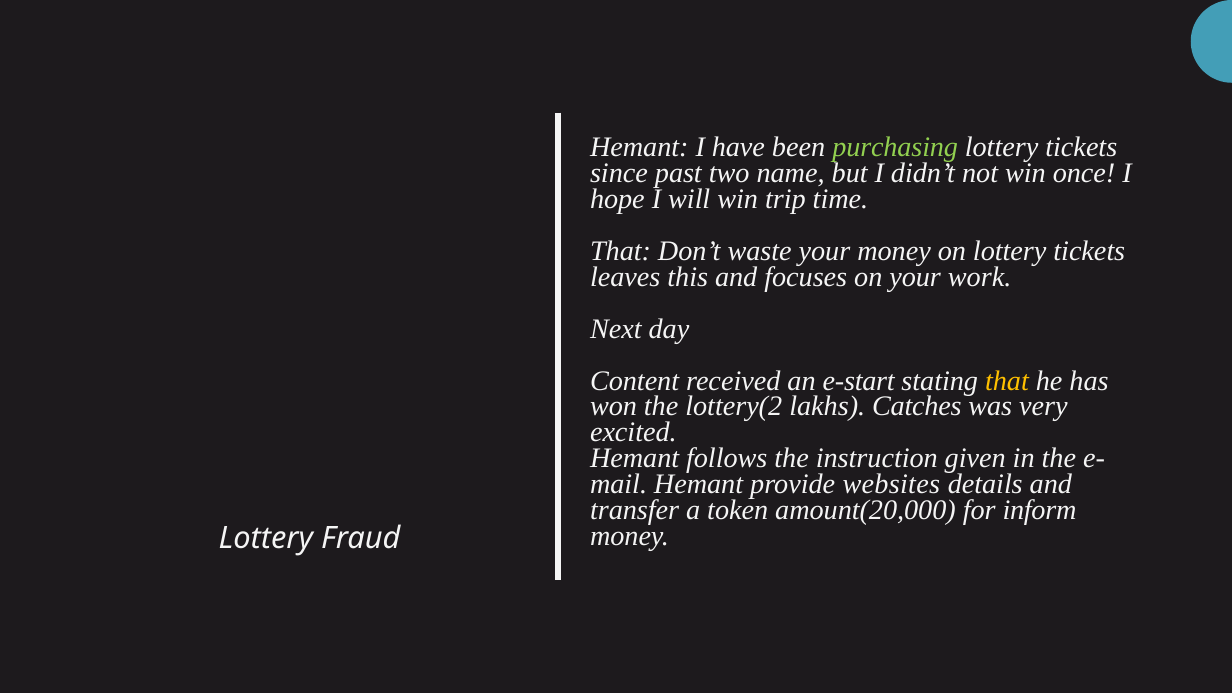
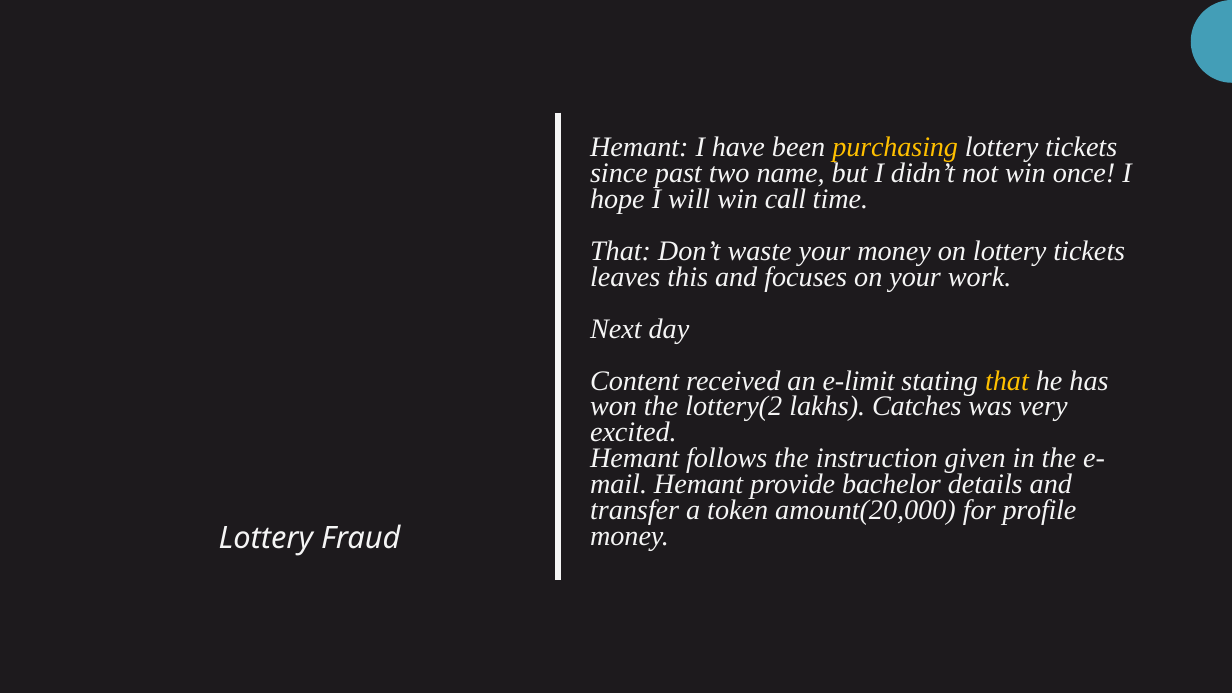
purchasing colour: light green -> yellow (895, 148)
trip: trip -> call (786, 199)
e-start: e-start -> e-limit (859, 381)
websites: websites -> bachelor (892, 484)
inform: inform -> profile (1039, 510)
